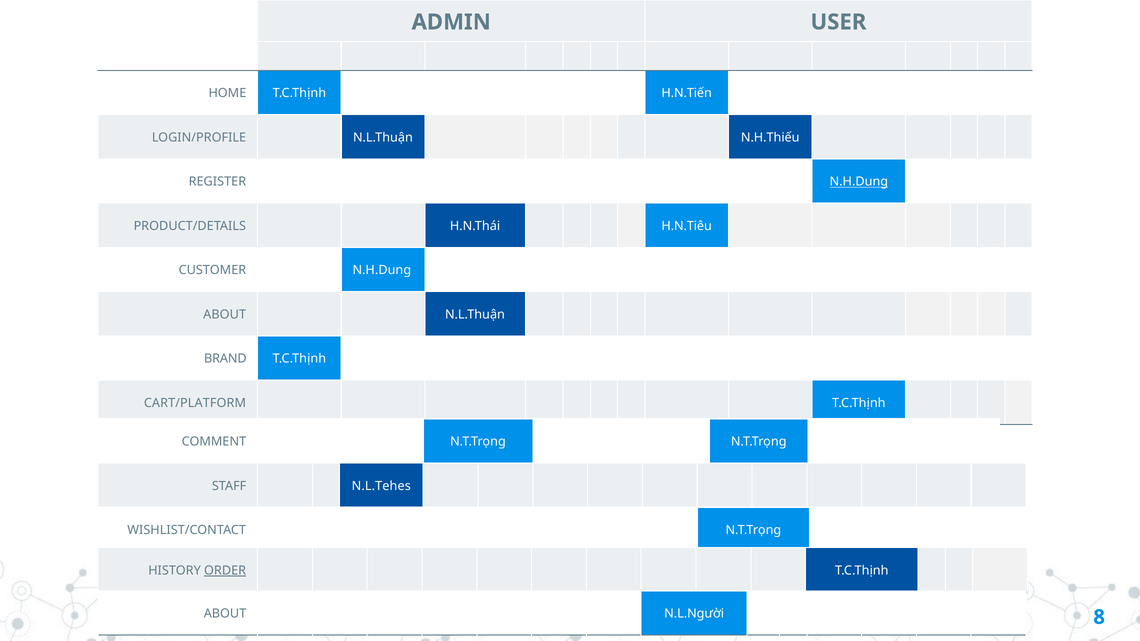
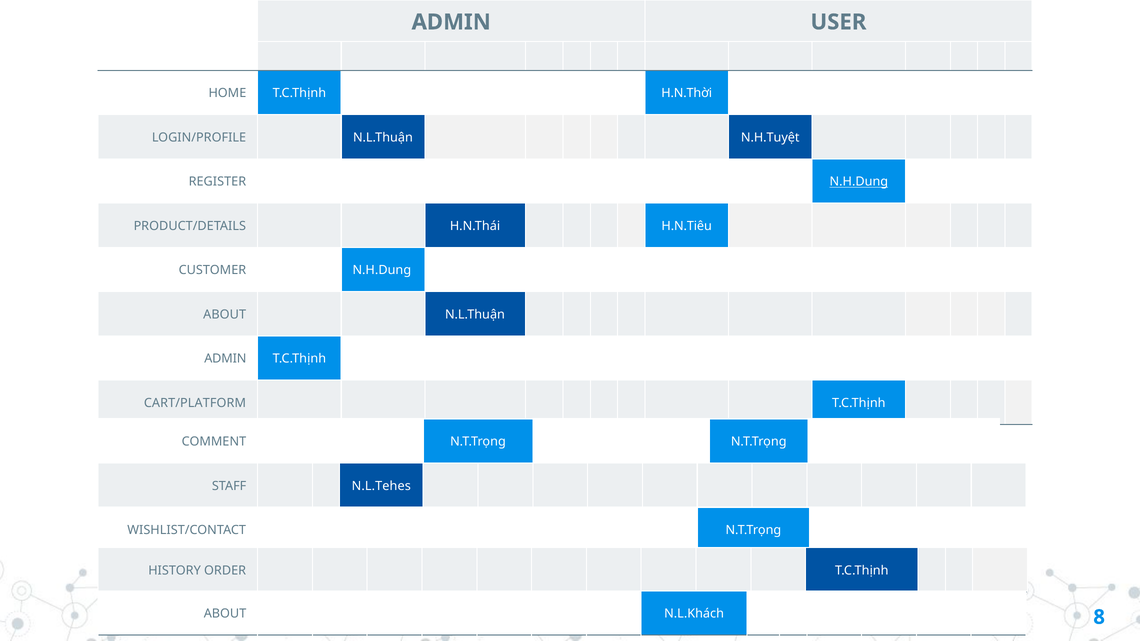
H.N.Tiến: H.N.Tiến -> H.N.Thời (687, 93)
N.H.Thiếu: N.H.Thiếu -> N.H.Tuyệt (770, 138)
BRAND: BRAND -> ADMIN (225, 359)
ORDER underline: present -> none (225, 571)
N.L.Người: N.L.Người -> N.L.Khách (694, 614)
